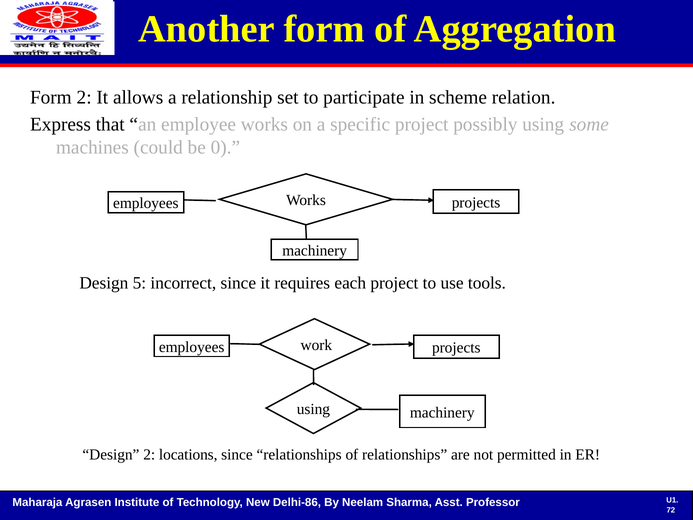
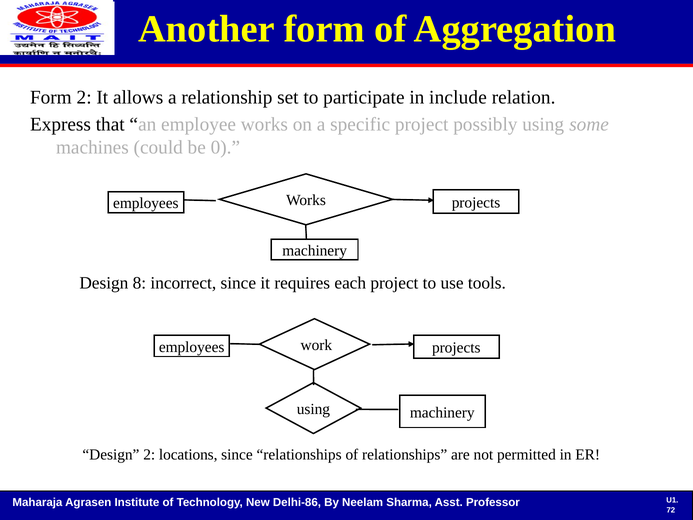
scheme: scheme -> include (458, 97)
5: 5 -> 8 (139, 283)
